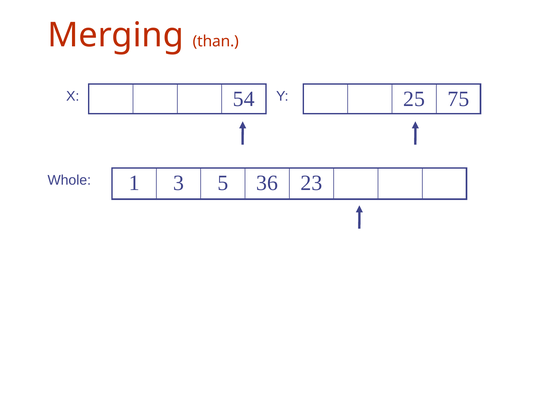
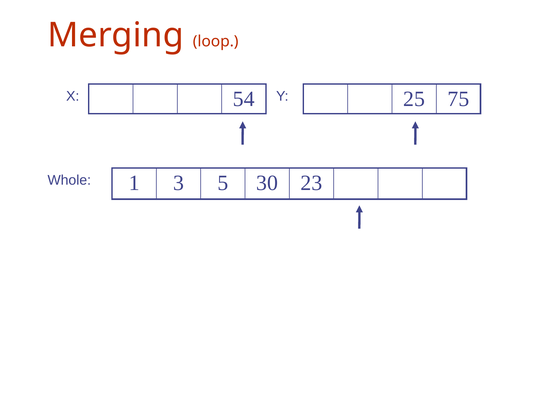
than: than -> loop (216, 41)
36: 36 -> 30 (267, 183)
